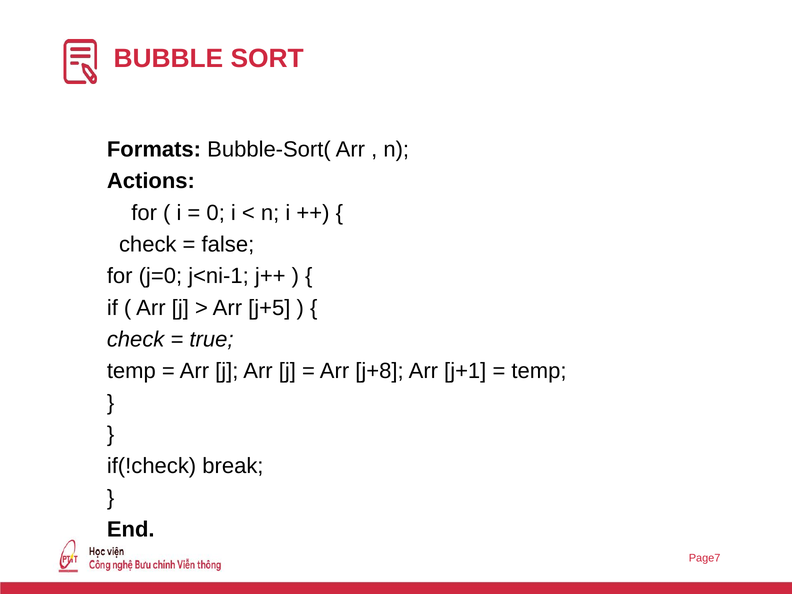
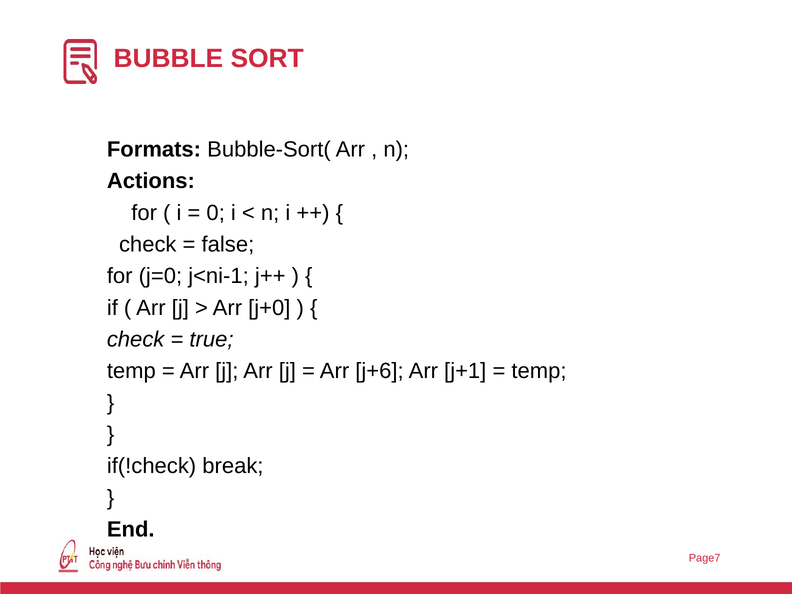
j+5: j+5 -> j+0 (269, 308)
j+8: j+8 -> j+6 (380, 371)
